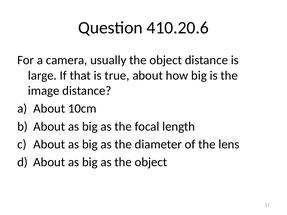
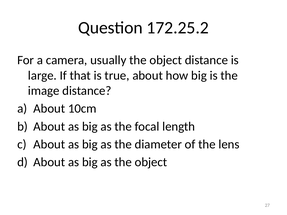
410.20.6: 410.20.6 -> 172.25.2 (178, 28)
